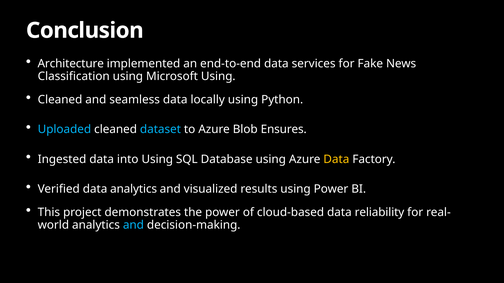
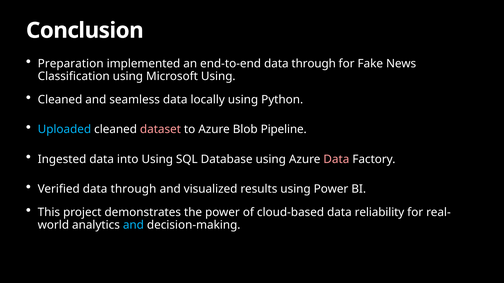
Architecture: Architecture -> Preparation (71, 64)
end-to-end data services: services -> through (314, 64)
dataset colour: light blue -> pink (160, 130)
Ensures: Ensures -> Pipeline (284, 130)
Data colour: yellow -> pink (336, 159)
Verified data analytics: analytics -> through (133, 189)
